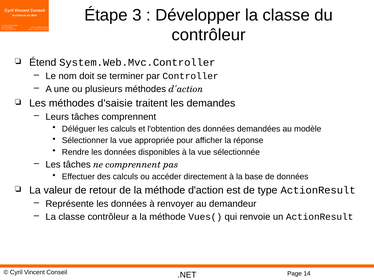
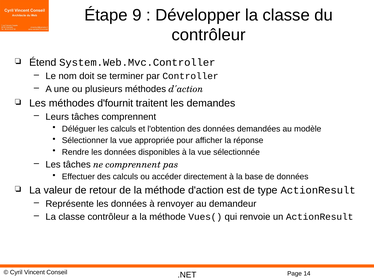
3: 3 -> 9 (137, 15)
d'saisie: d'saisie -> d'fournit (115, 103)
